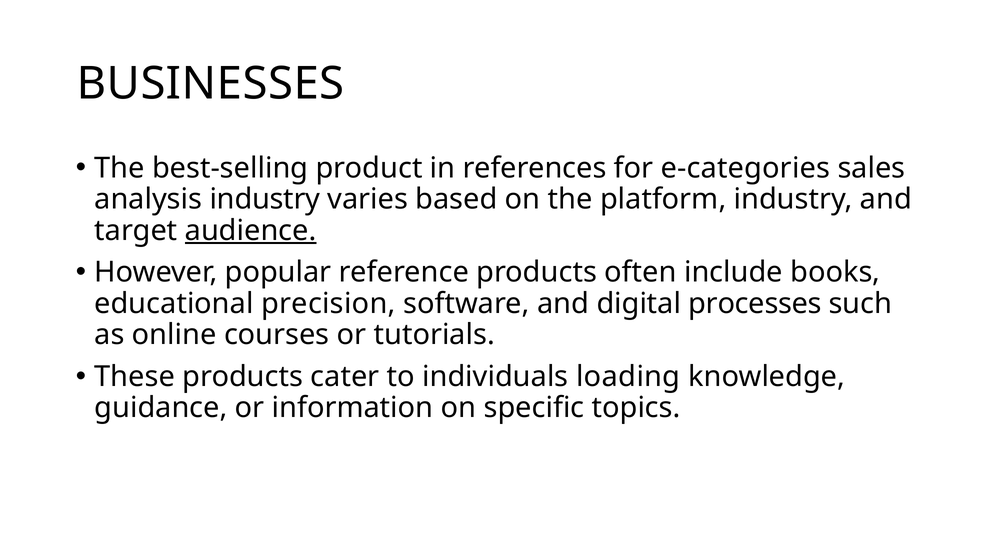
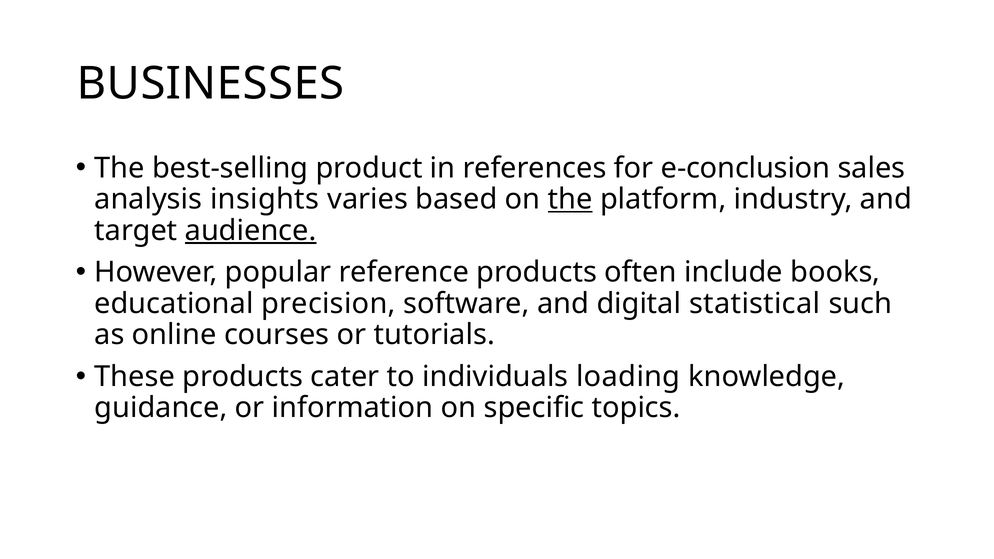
e-categories: e-categories -> e-conclusion (746, 168)
analysis industry: industry -> insights (265, 199)
the underline: none -> present (570, 199)
processes: processes -> statistical (755, 304)
